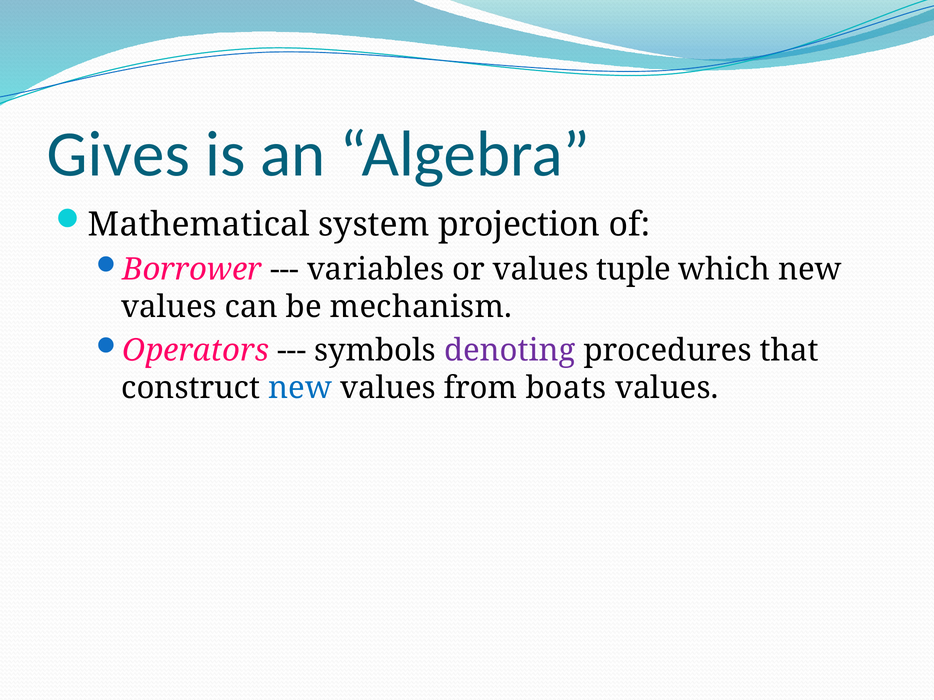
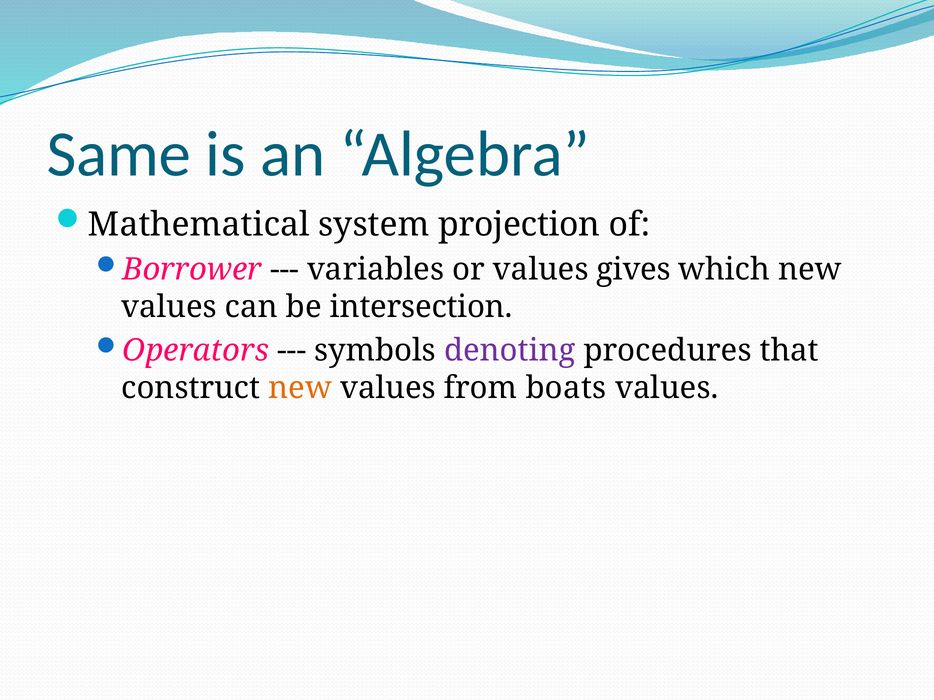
Gives: Gives -> Same (119, 154)
tuple: tuple -> gives (634, 270)
mechanism: mechanism -> intersection (421, 307)
new colour: blue -> orange (300, 388)
